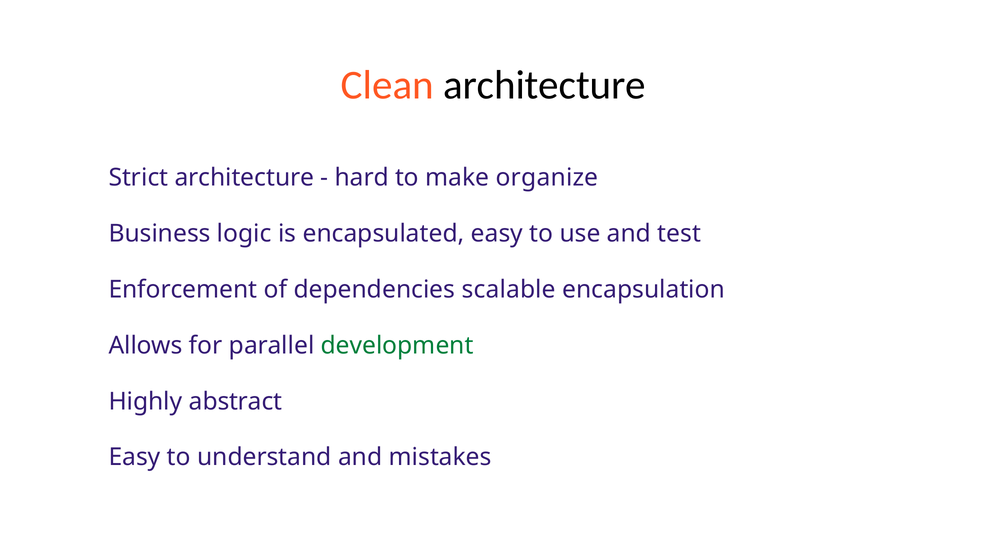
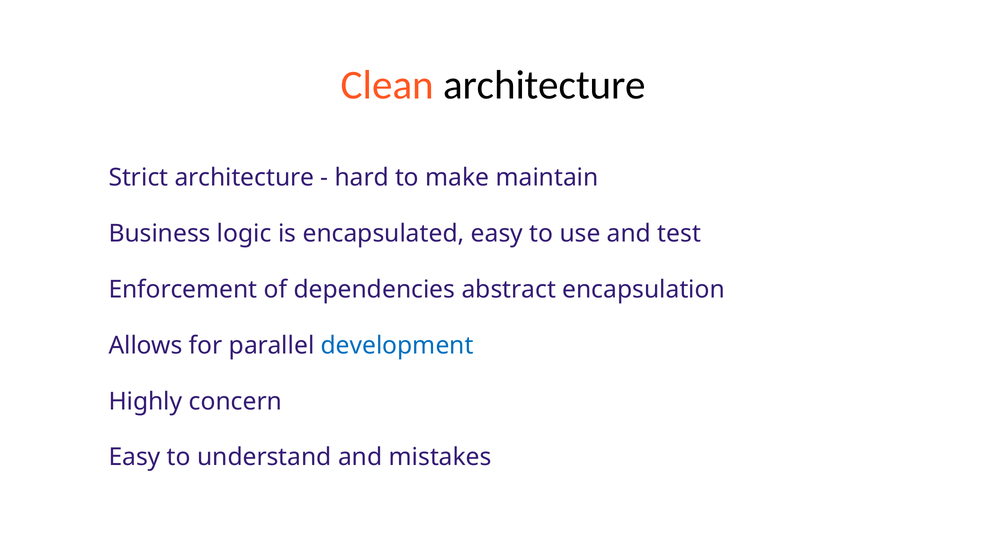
organize: organize -> maintain (547, 178)
scalable: scalable -> abstract (509, 290)
development colour: green -> blue (397, 346)
abstract: abstract -> concern (235, 402)
